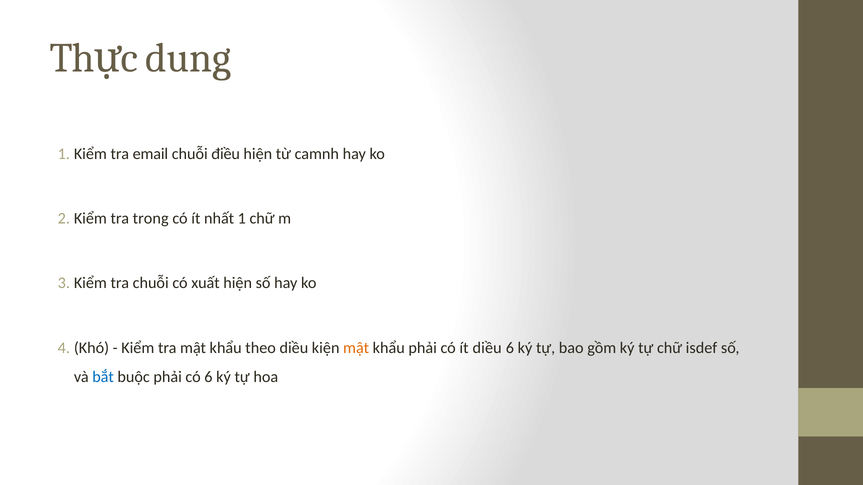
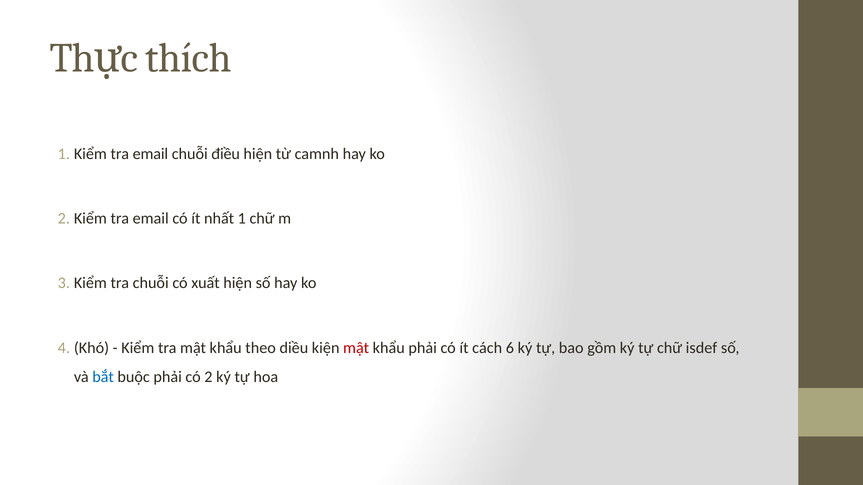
dung: dung -> thích (188, 58)
trong: trong -> email (151, 219)
mật colour: orange -> red (356, 348)
ít diều: diều -> cách (487, 348)
có 6: 6 -> 2 (208, 377)
